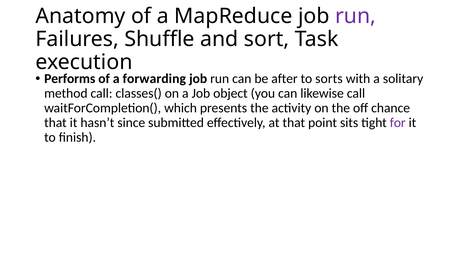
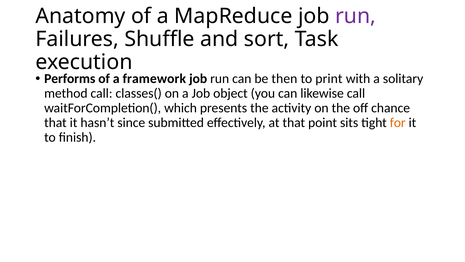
forwarding: forwarding -> framework (154, 79)
after: after -> then (284, 79)
sorts: sorts -> print (329, 79)
for colour: purple -> orange (398, 123)
